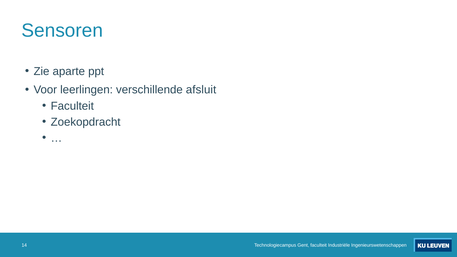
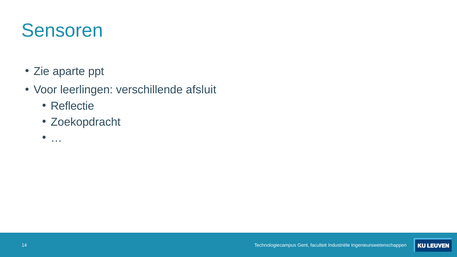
Faculteit: Faculteit -> Reflectie (72, 106)
